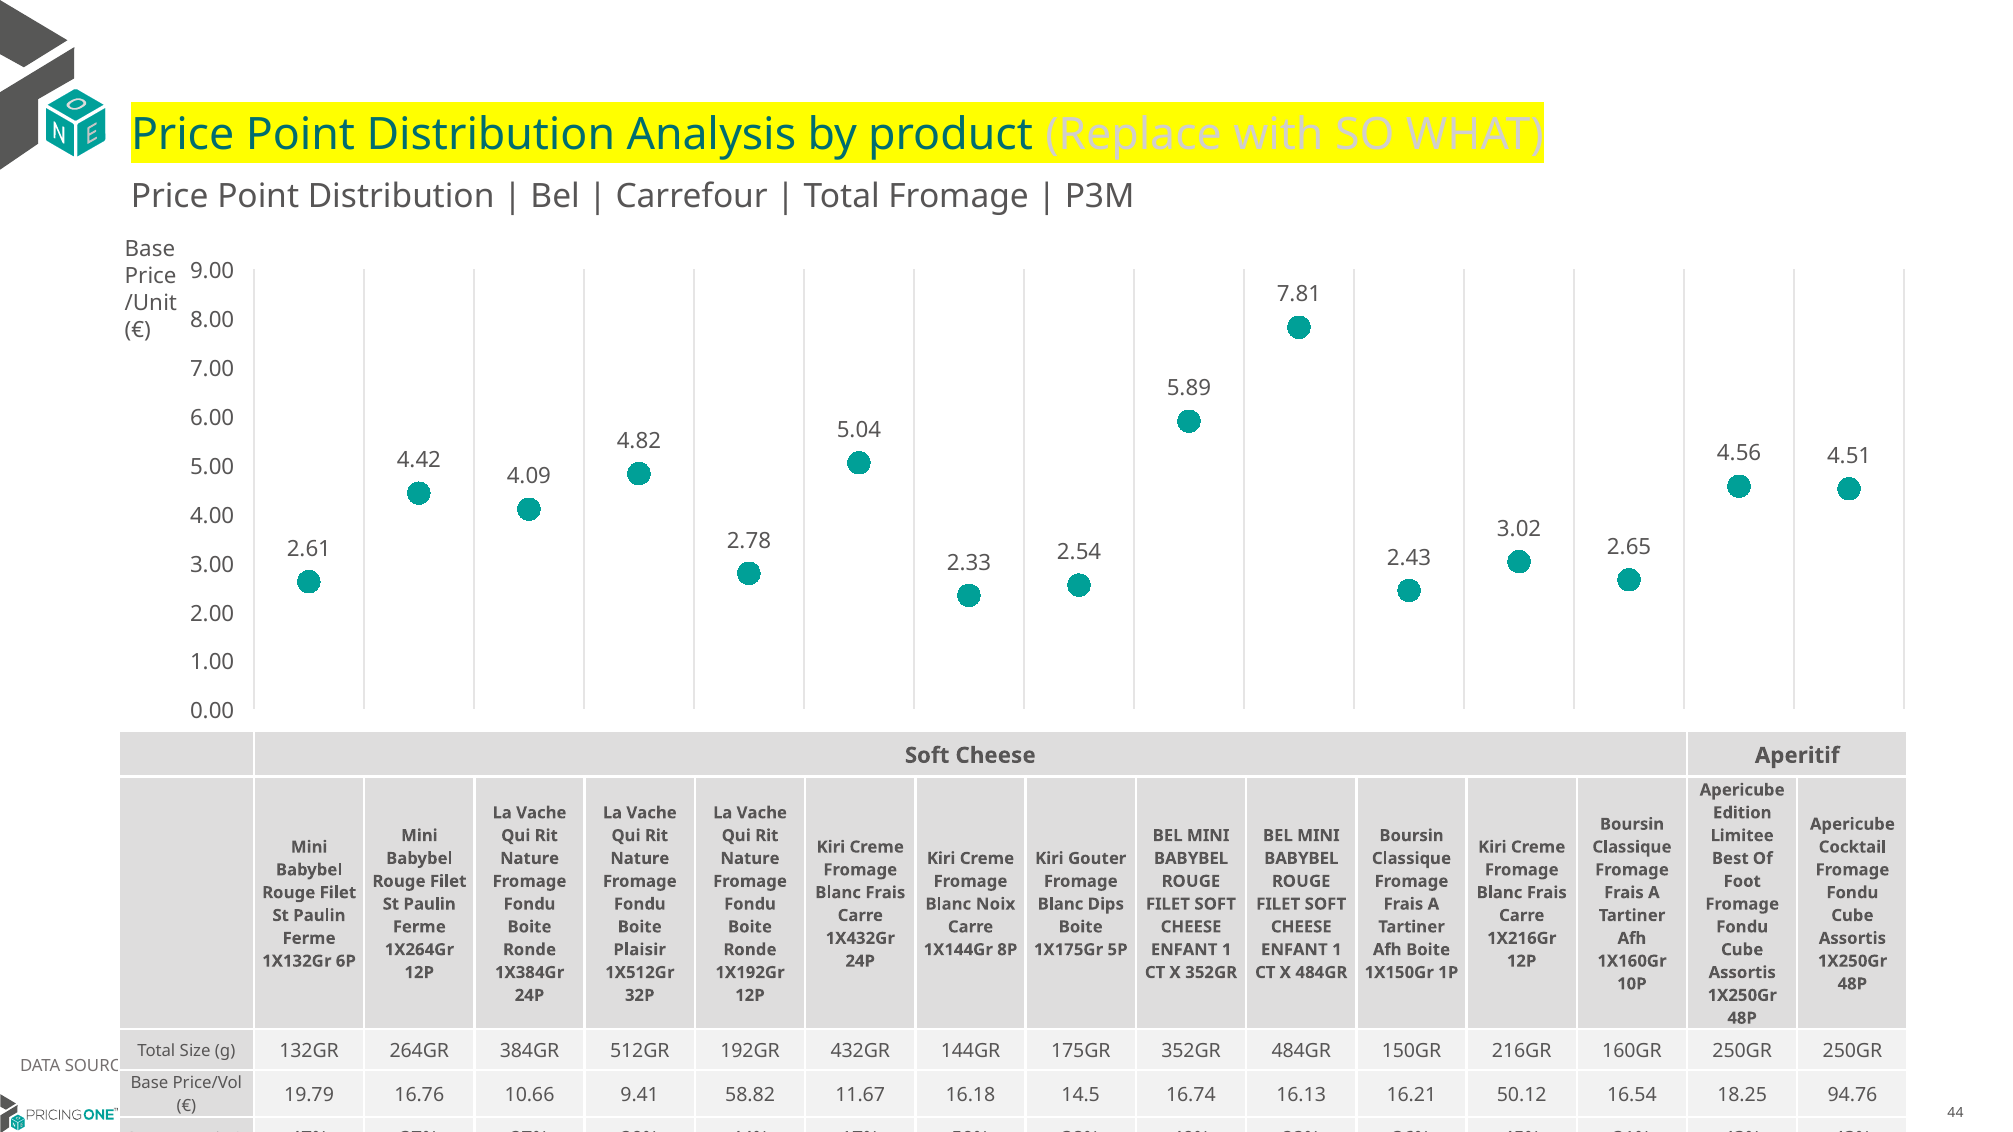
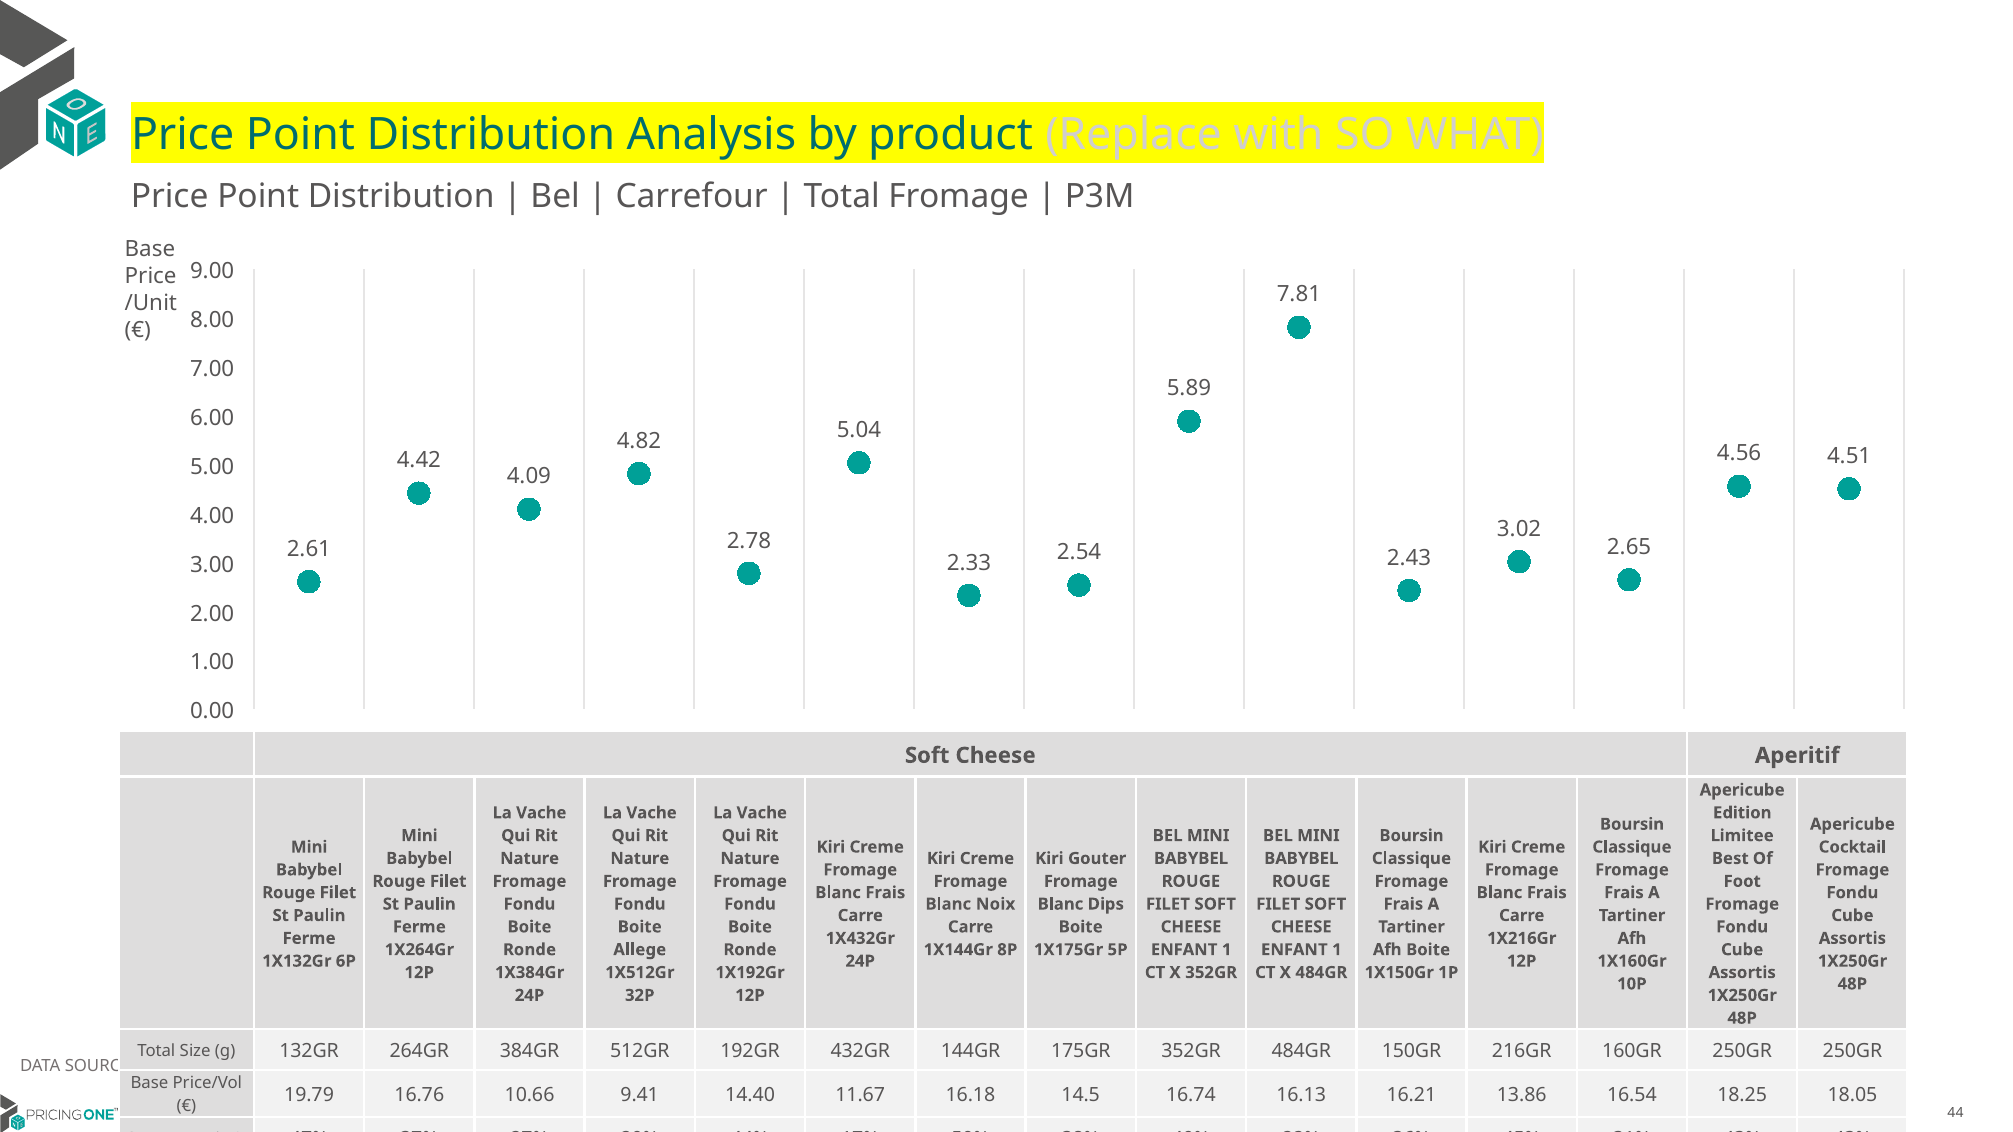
Plaisir: Plaisir -> Allege (640, 950)
58.82: 58.82 -> 14.40 (750, 1095)
50.12: 50.12 -> 13.86 (1522, 1095)
94.76: 94.76 -> 18.05 (1852, 1095)
